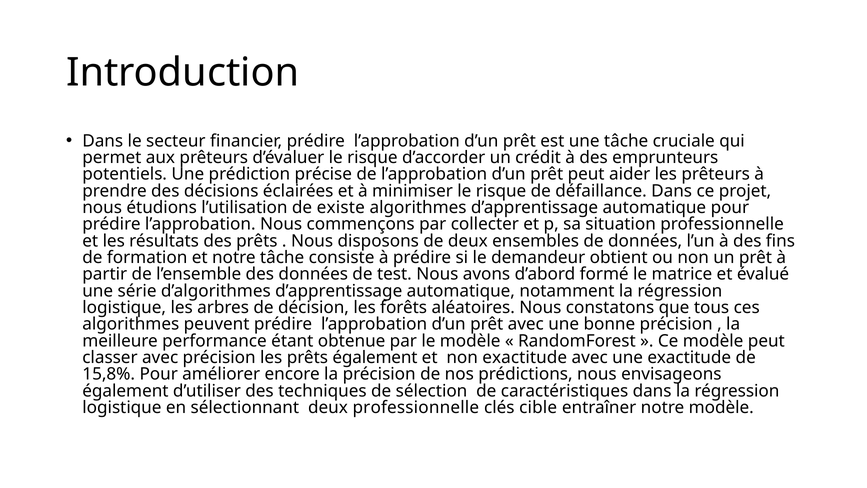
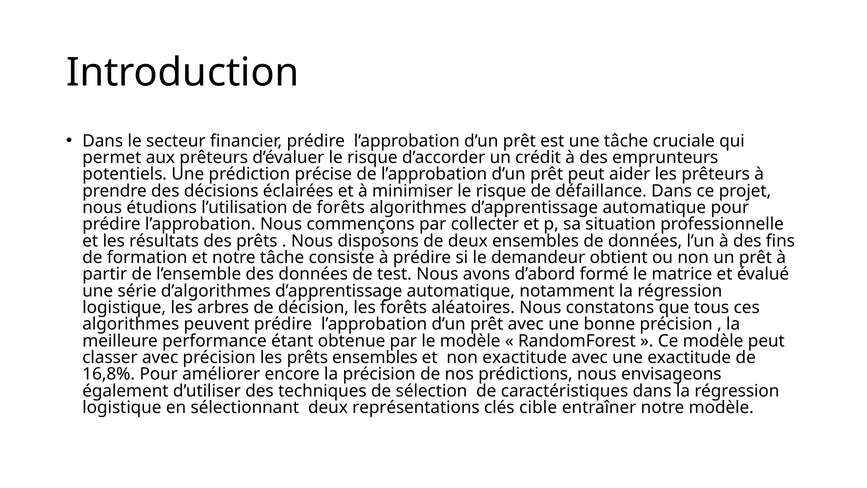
de existe: existe -> forêts (341, 207)
prêts également: également -> ensembles (375, 357)
15,8%: 15,8% -> 16,8% (109, 374)
deux professionnelle: professionnelle -> représentations (416, 407)
